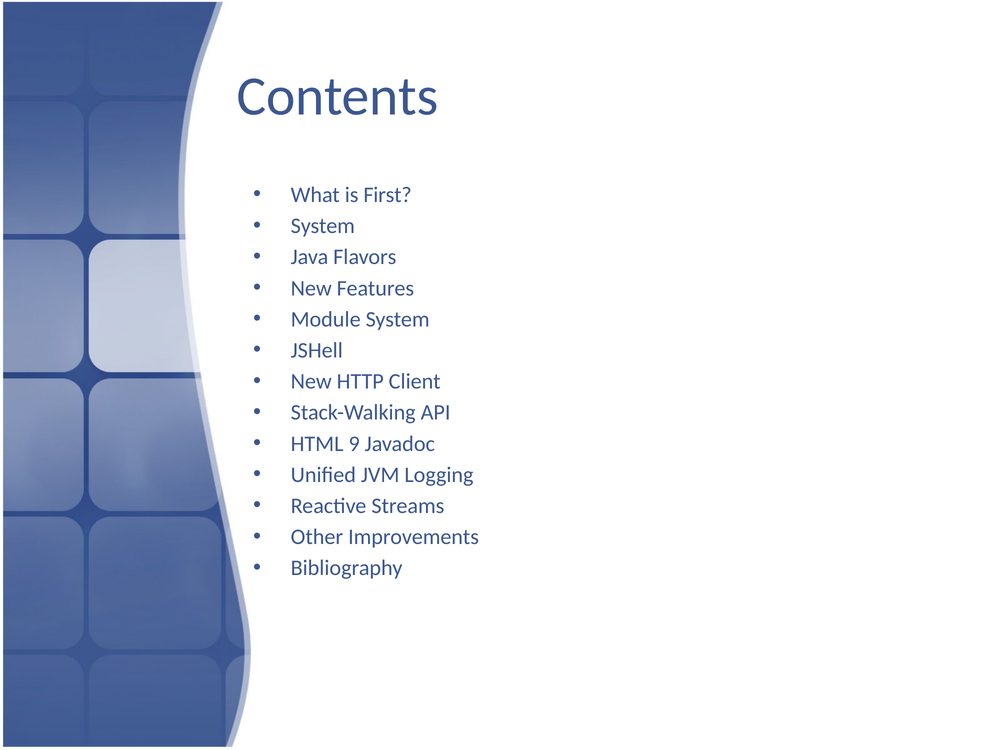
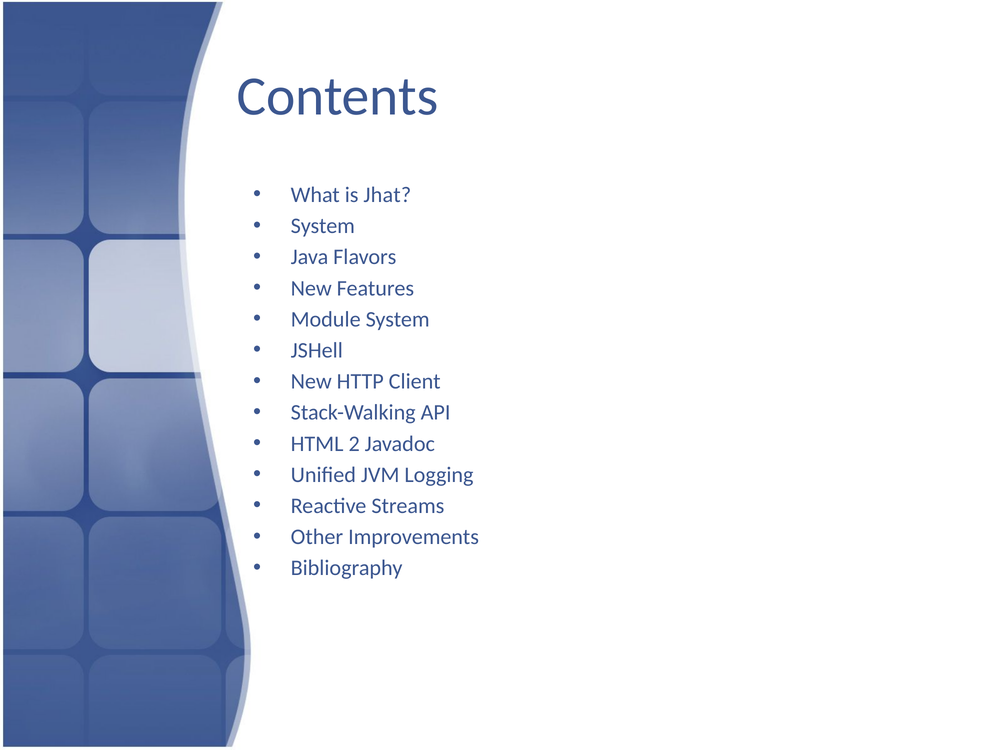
First: First -> Jhat (387, 195)
9: 9 -> 2 (354, 444)
